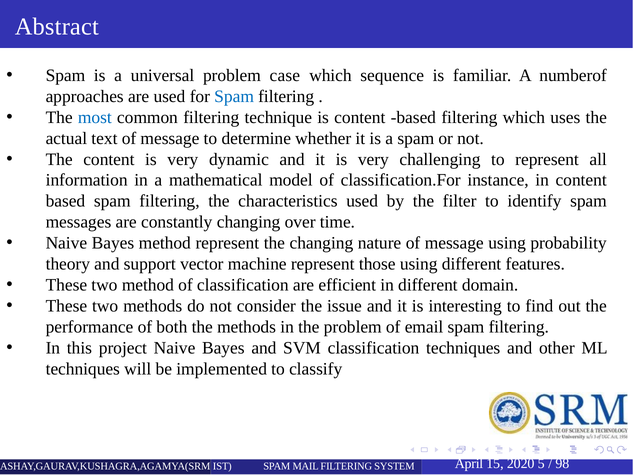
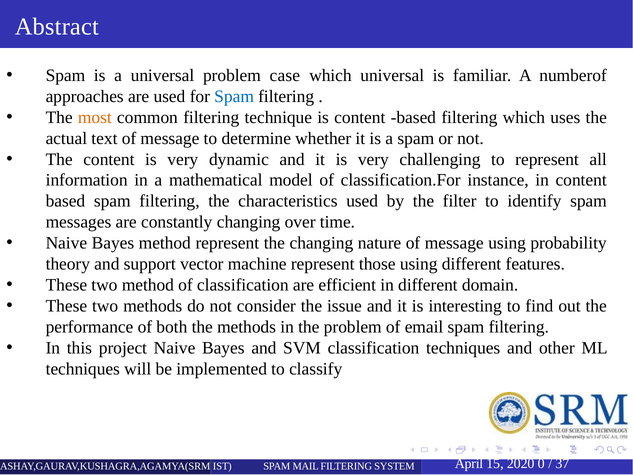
which sequence: sequence -> universal (392, 76)
most colour: blue -> orange (95, 117)
5: 5 -> 0 (541, 464)
98: 98 -> 37 (562, 464)
